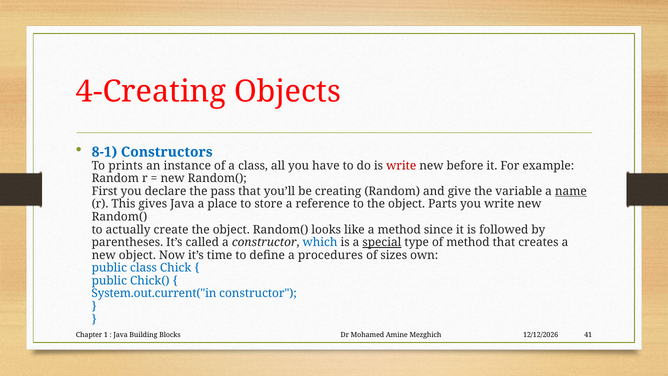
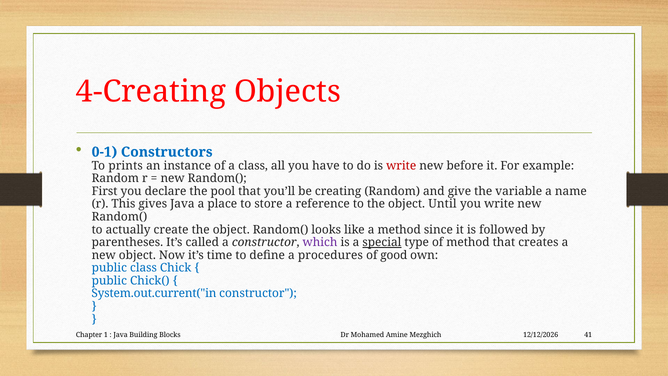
8-1: 8-1 -> 0-1 (104, 152)
pass: pass -> pool (223, 191)
name underline: present -> none (571, 191)
Parts: Parts -> Until (442, 204)
which colour: blue -> purple (320, 242)
sizes: sizes -> good (394, 255)
